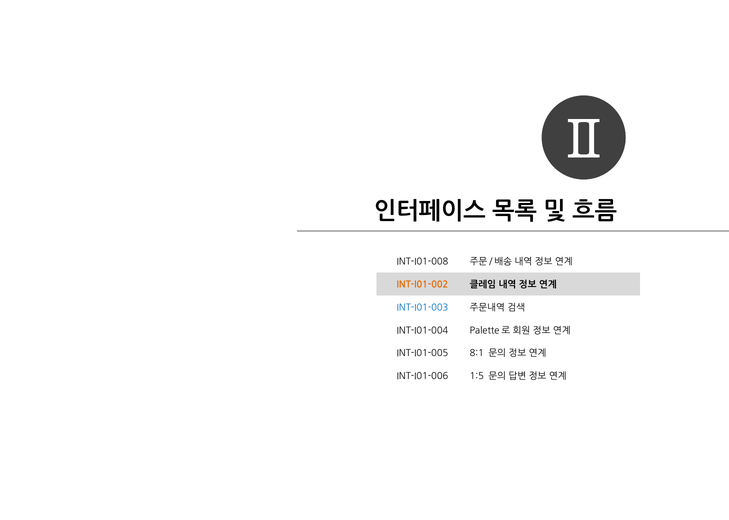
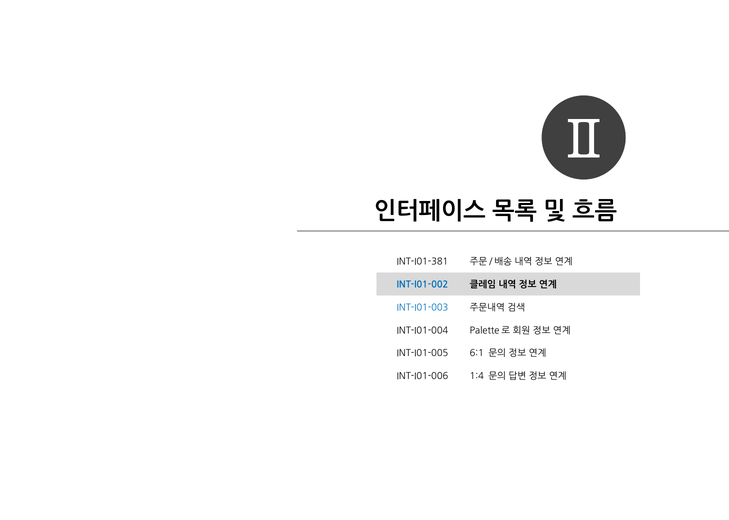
INT-I01-008: INT-I01-008 -> INT-I01-381 (422, 262)
INT-I01-002 colour: orange -> blue (422, 284)
8:1: 8:1 -> 6:1 (477, 353)
1:5: 1:5 -> 1:4 (477, 376)
